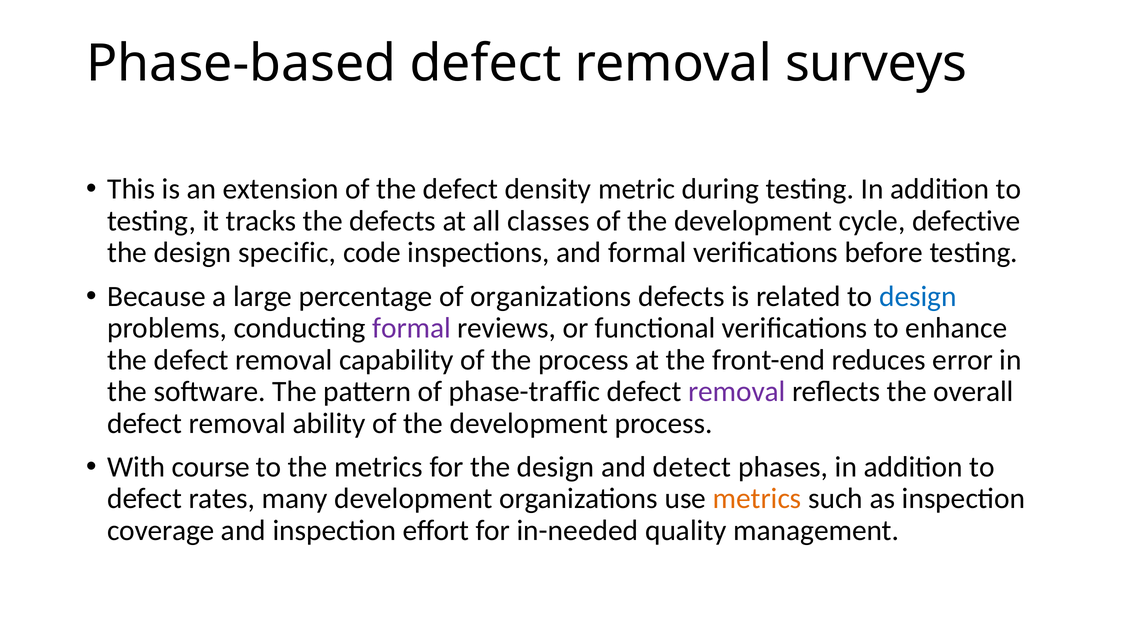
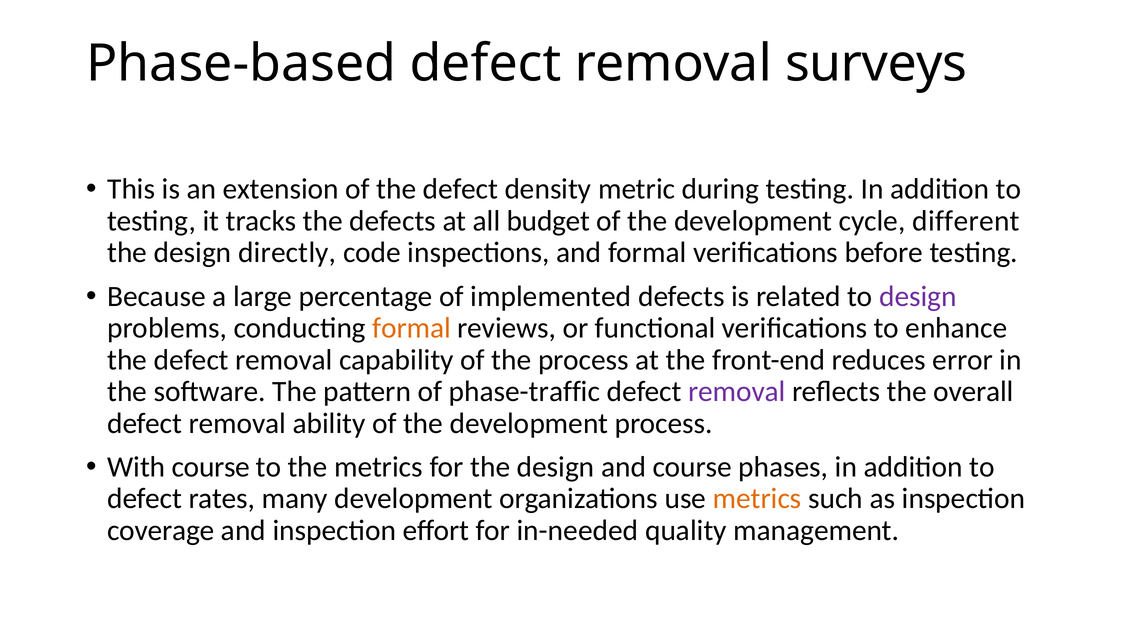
classes: classes -> budget (548, 221)
defective: defective -> different (966, 221)
specific: specific -> directly (287, 253)
of organizations: organizations -> implemented (551, 296)
design colour: blue -> purple (918, 296)
formal colour: purple -> orange (412, 328)
and detect: detect -> course (692, 467)
